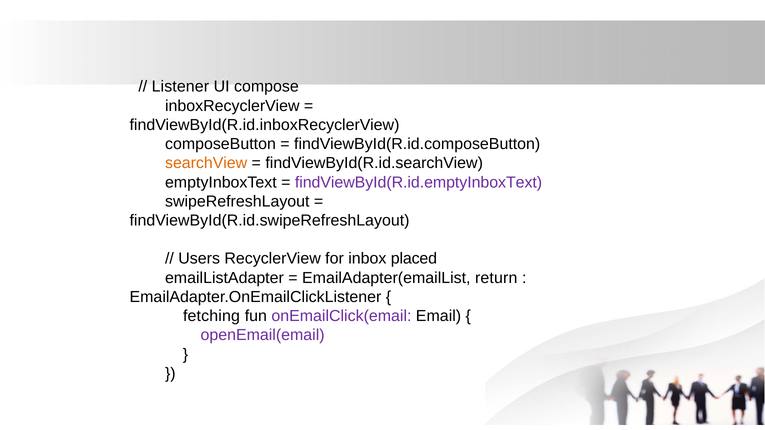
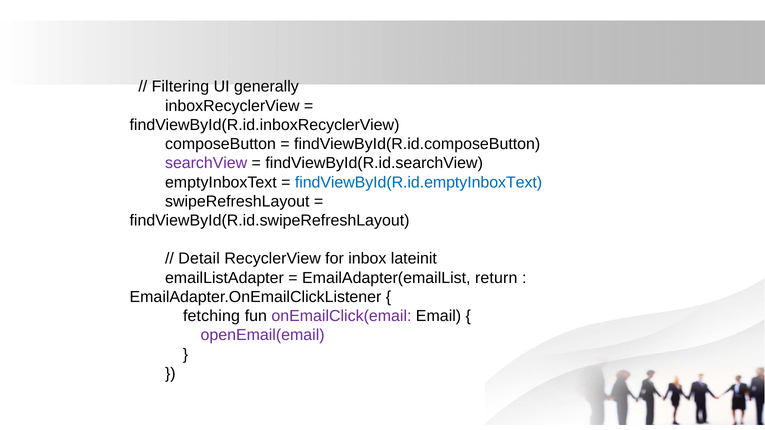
Listener: Listener -> Filtering (180, 87)
compose: compose -> generally (266, 87)
searchView colour: orange -> purple (206, 163)
findViewById(R.id.emptyInboxText colour: purple -> blue (419, 182)
Users: Users -> Detail (199, 259)
placed: placed -> lateinit (414, 259)
